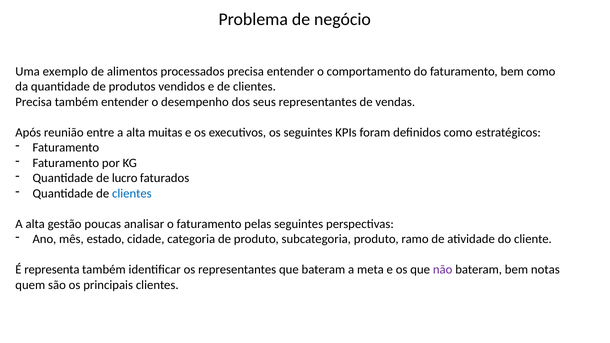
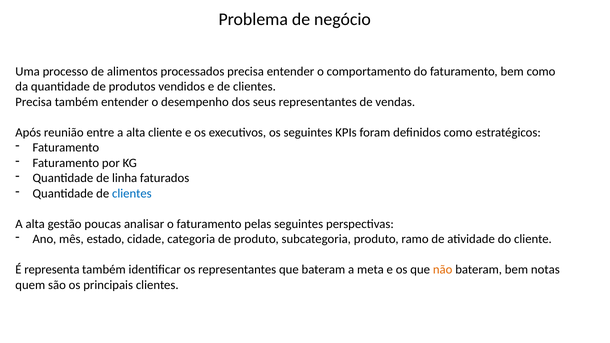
exemplo: exemplo -> processo (65, 72)
alta muitas: muitas -> cliente (165, 133)
lucro: lucro -> linha (125, 178)
não colour: purple -> orange (443, 270)
